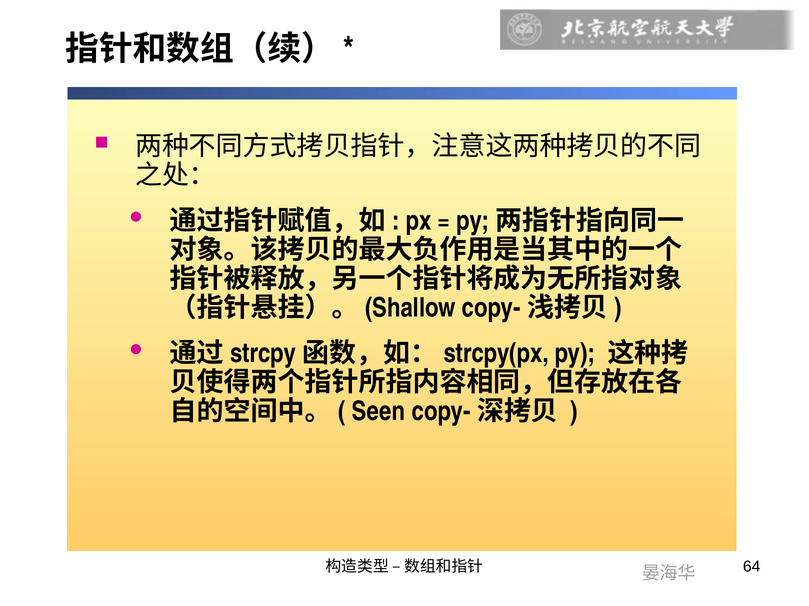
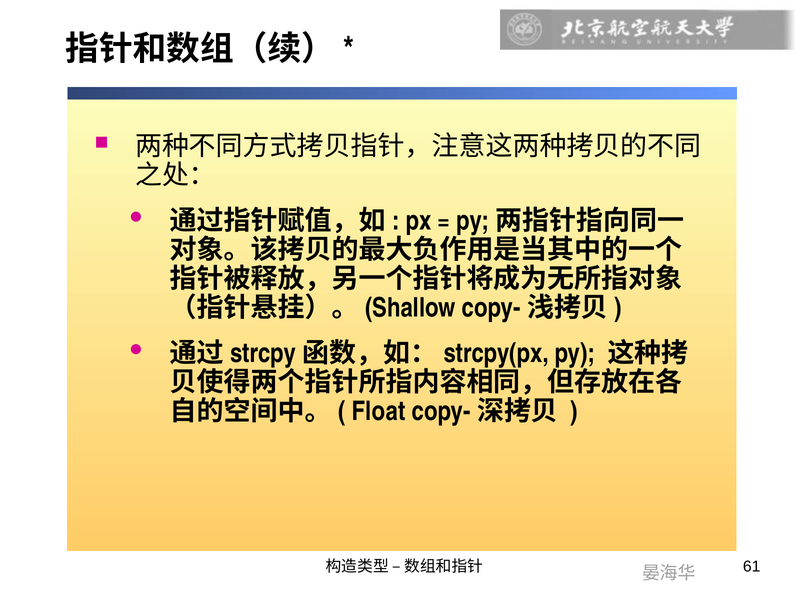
Seen: Seen -> Float (379, 412)
64: 64 -> 61 (752, 567)
